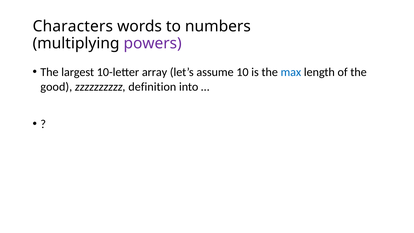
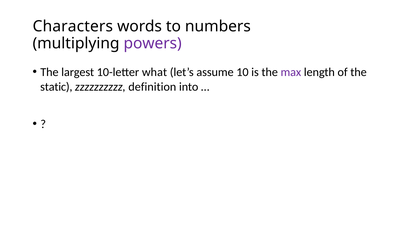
array: array -> what (154, 72)
max colour: blue -> purple (291, 72)
good: good -> static (56, 87)
